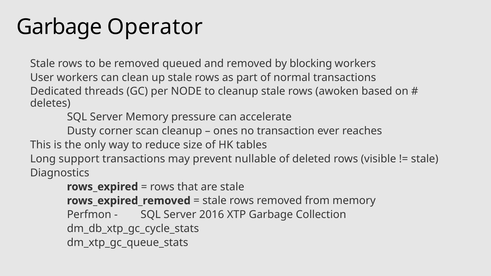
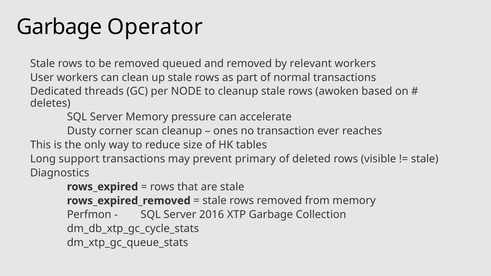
blocking: blocking -> relevant (311, 64)
nullable: nullable -> primary (255, 159)
